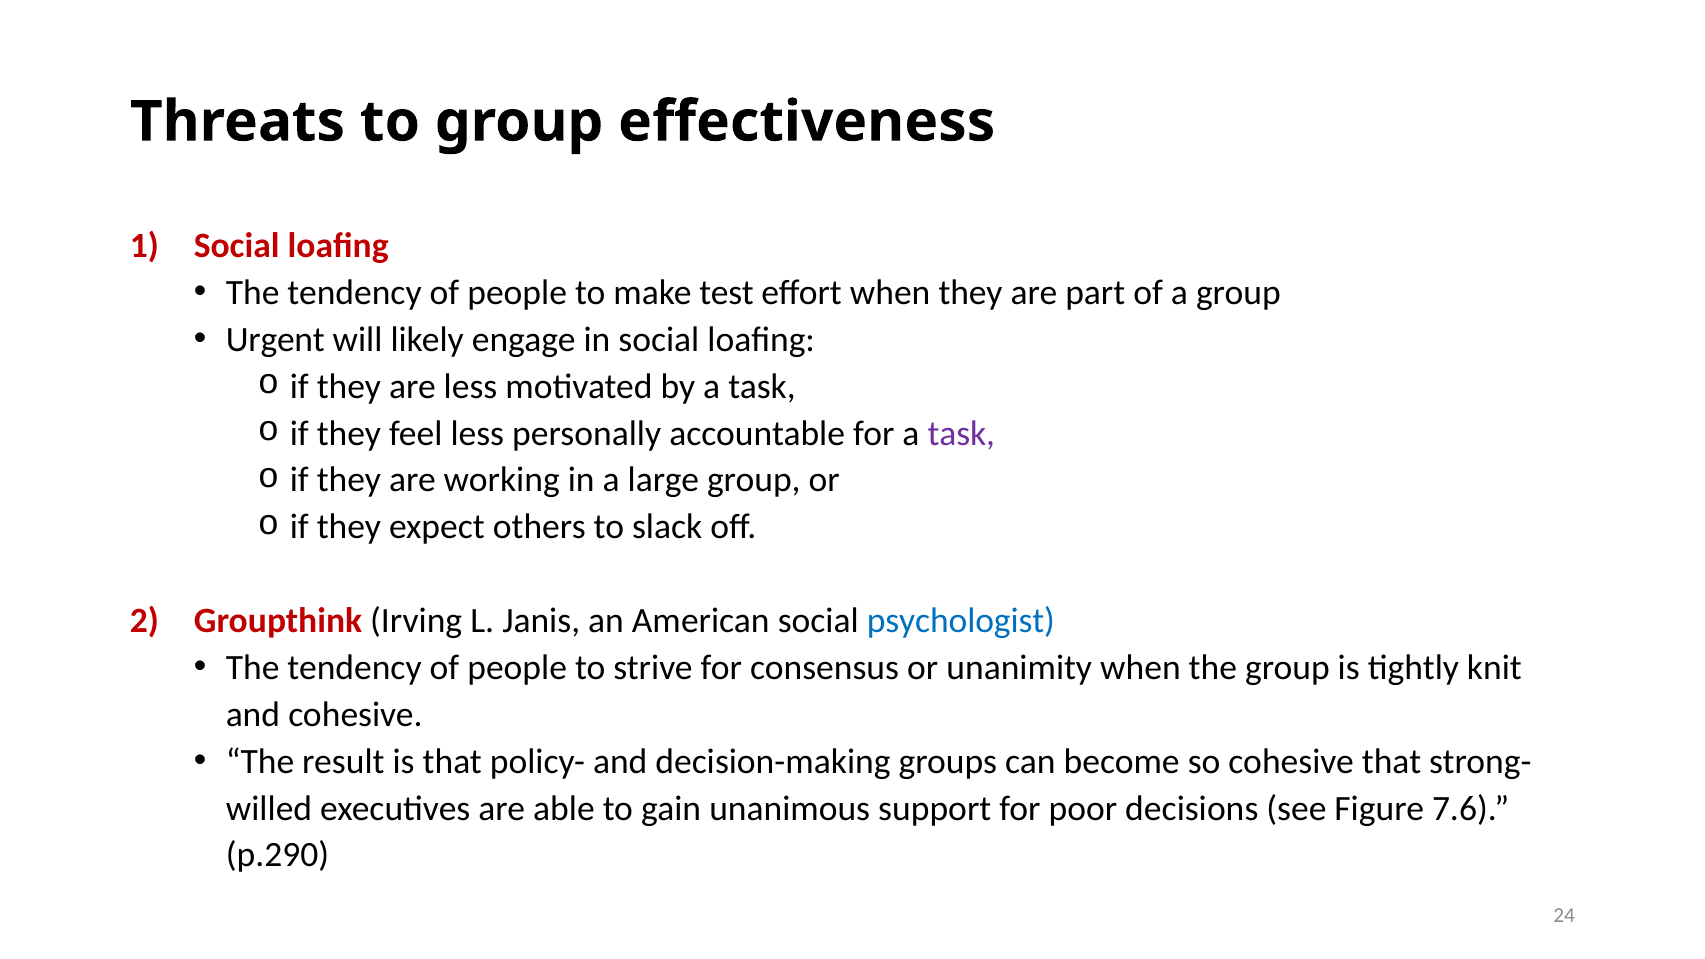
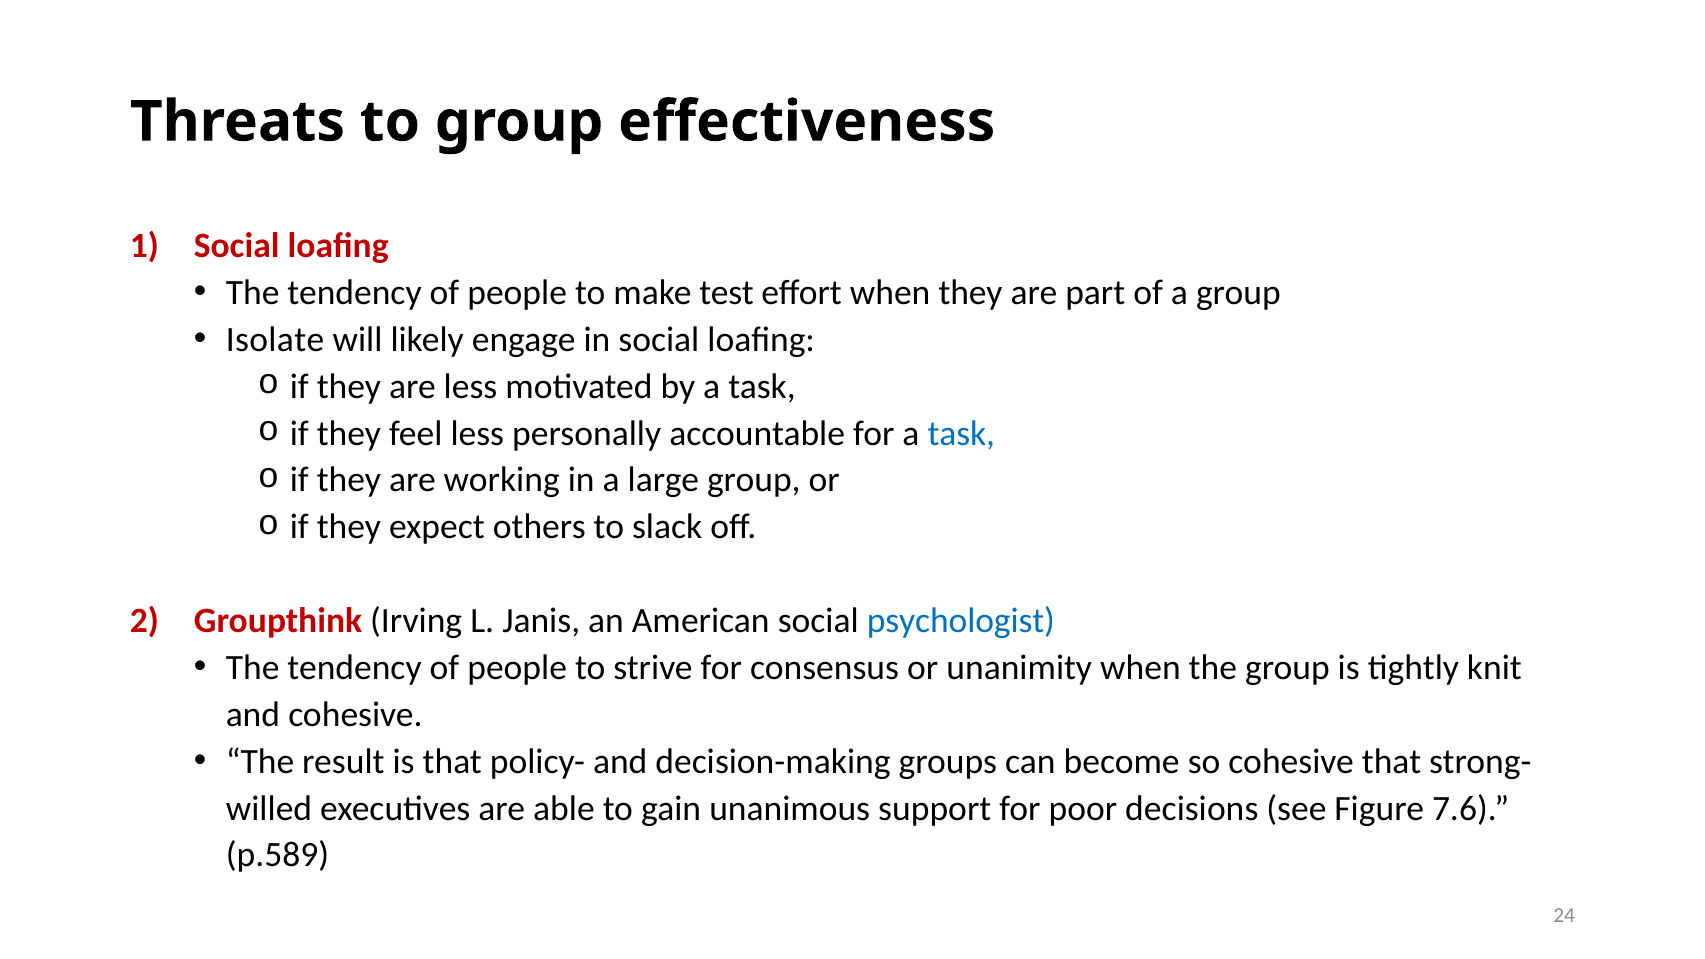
Urgent: Urgent -> Isolate (275, 340)
task colour: purple -> blue (961, 433)
p.290: p.290 -> p.589 (277, 855)
